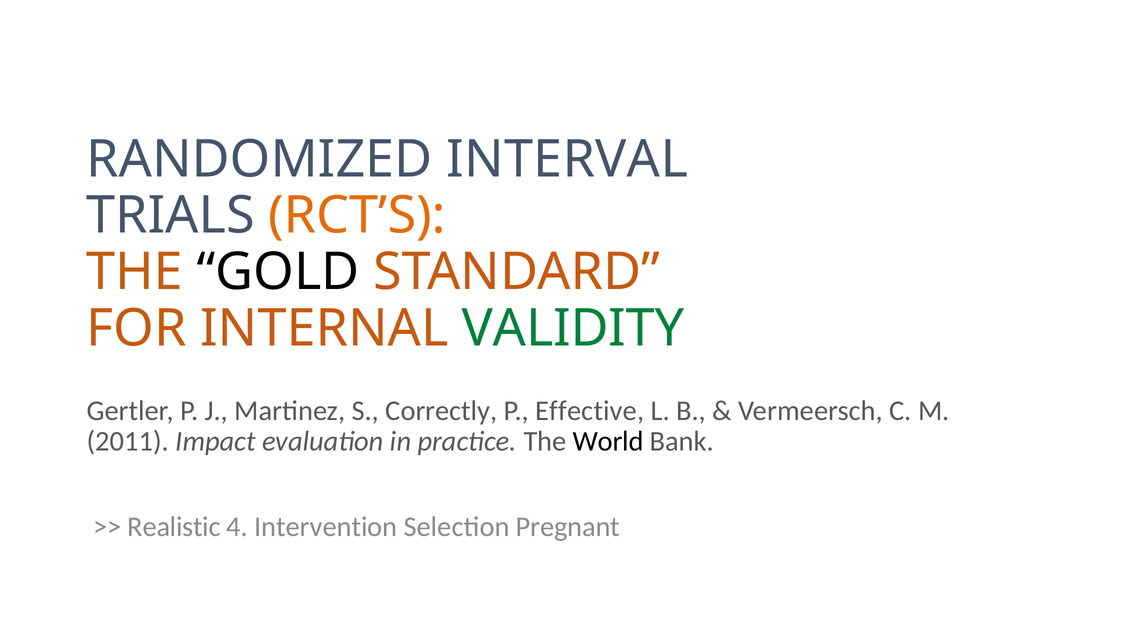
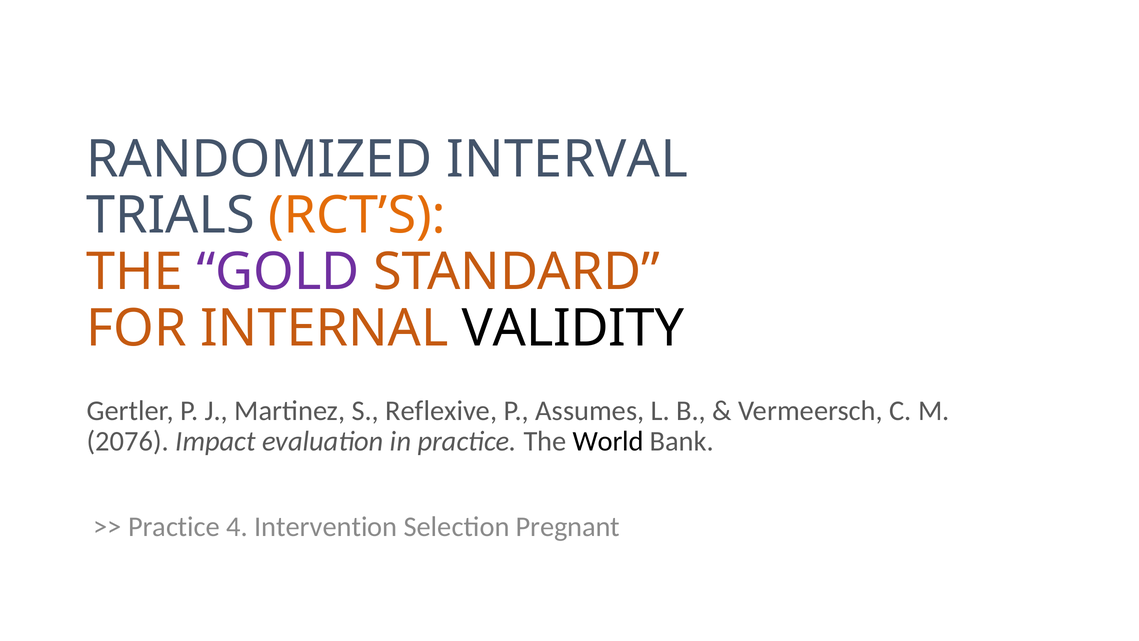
GOLD colour: black -> purple (278, 272)
VALIDITY colour: green -> black (573, 328)
Correctly: Correctly -> Reflexive (441, 411)
Effective: Effective -> Assumes (590, 411)
2011: 2011 -> 2076 (128, 441)
Realistic: Realistic -> Practice (174, 527)
